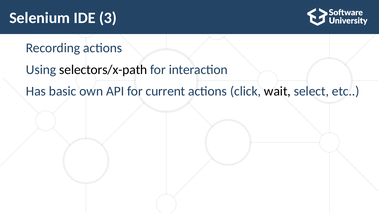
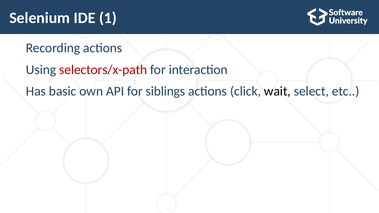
3: 3 -> 1 (108, 18)
selectors/x-path colour: black -> red (103, 70)
current: current -> siblings (165, 91)
